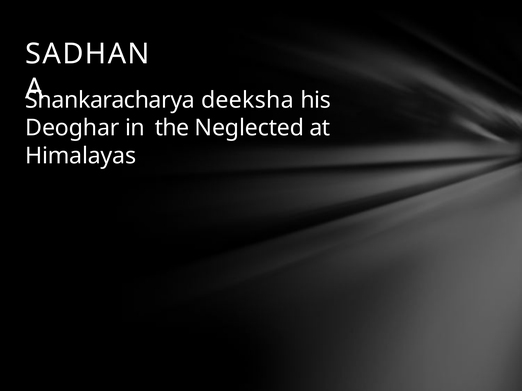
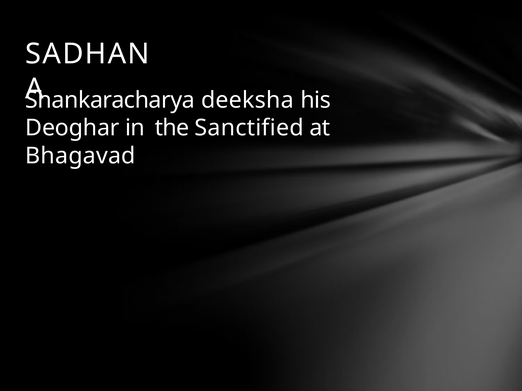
Neglected: Neglected -> Sanctified (249, 128)
Himalayas: Himalayas -> Bhagavad (80, 156)
